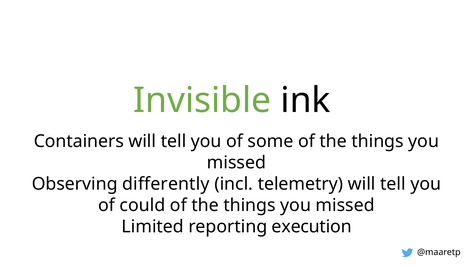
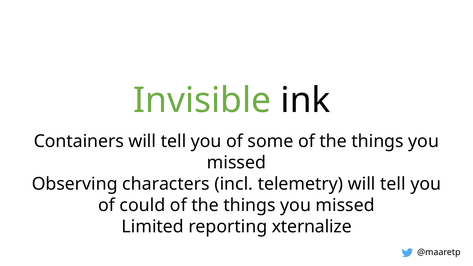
differently: differently -> characters (166, 184)
execution: execution -> xternalize (312, 227)
